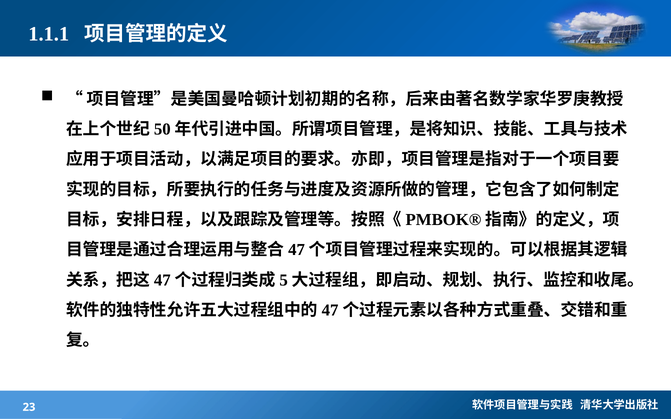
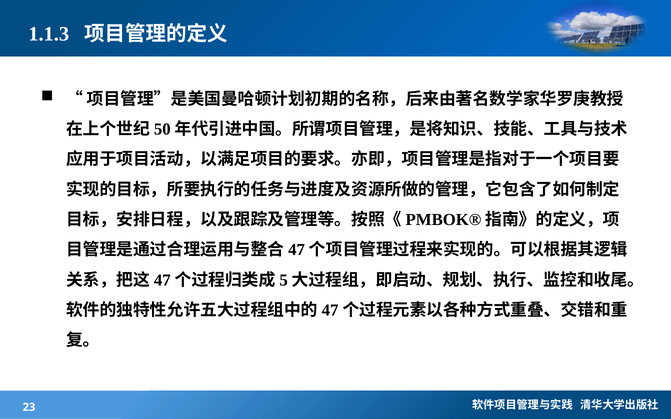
1.1.1: 1.1.1 -> 1.1.3 (49, 34)
